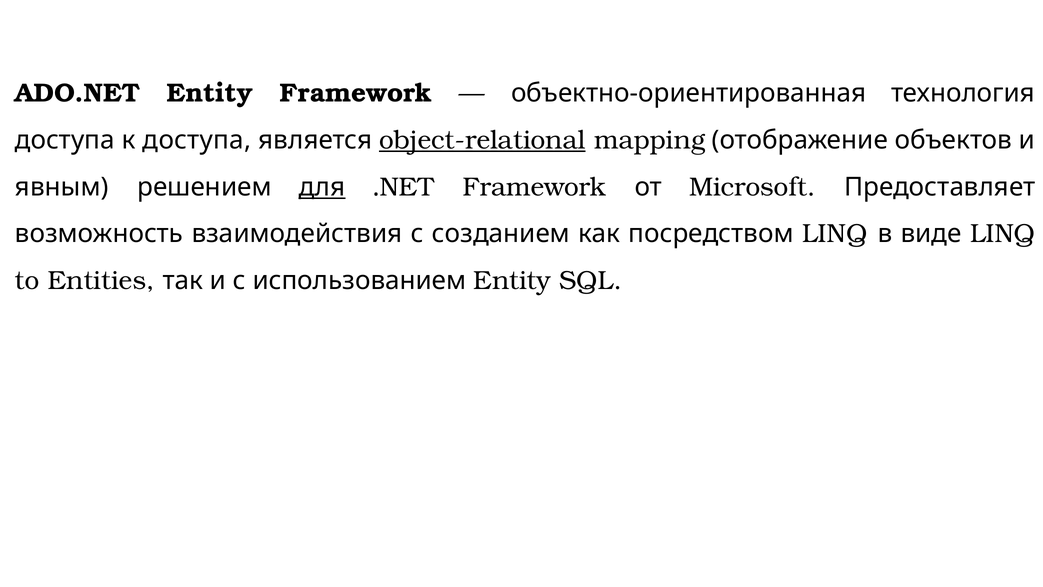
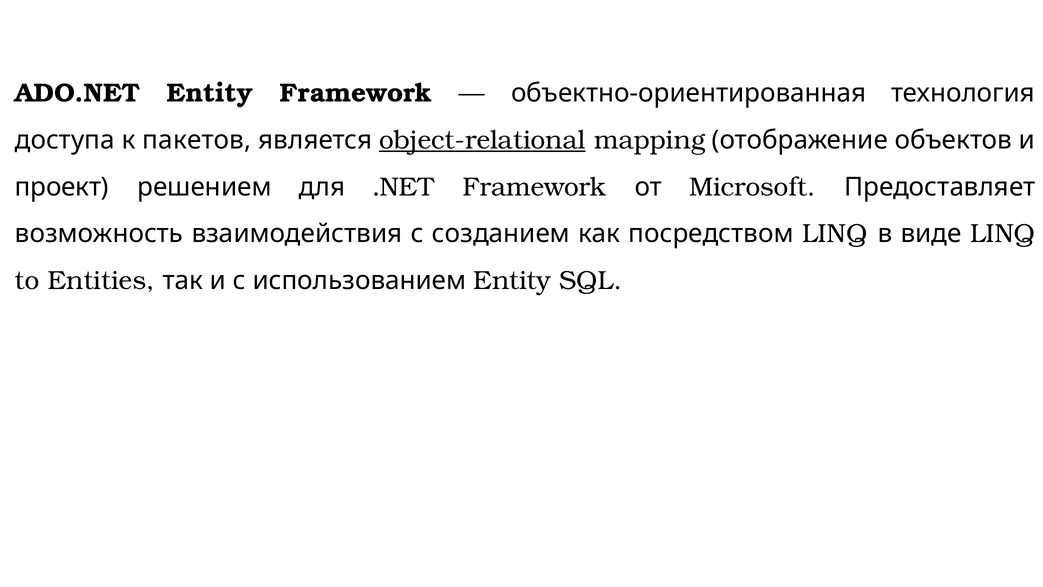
к доступа: доступа -> пакетов (197, 140)
явным: явным -> проект (62, 187)
для underline: present -> none (322, 187)
